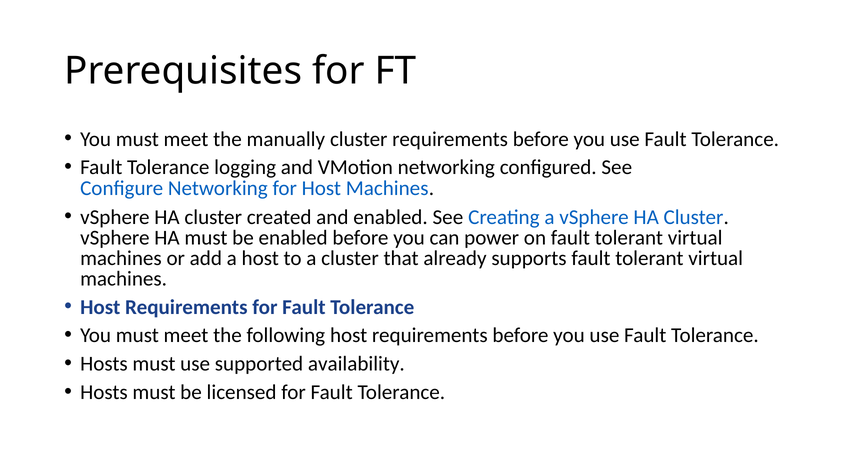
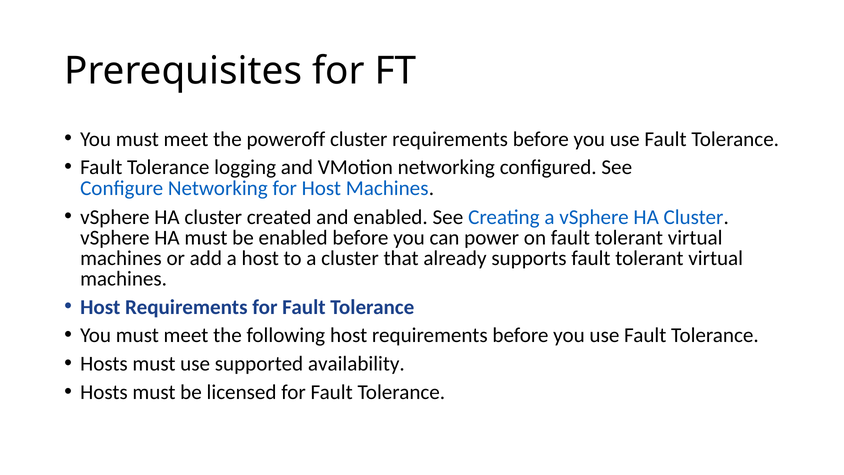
manually: manually -> poweroff (286, 139)
